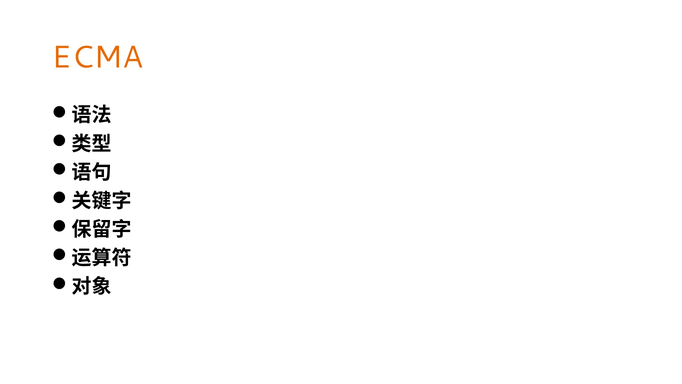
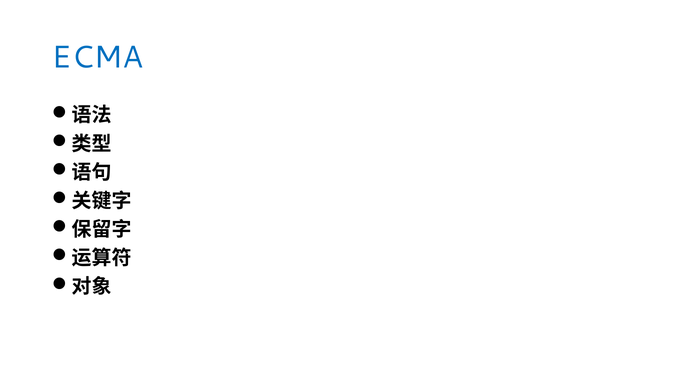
ECMA colour: orange -> blue (98, 57)
